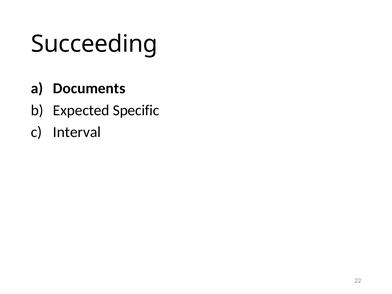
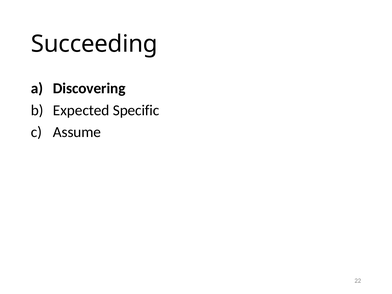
Documents: Documents -> Discovering (89, 88)
Interval: Interval -> Assume (77, 132)
